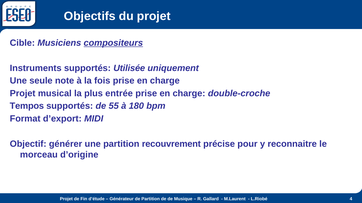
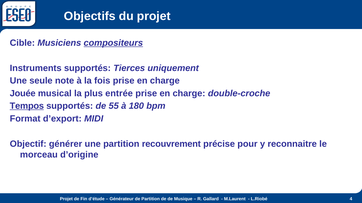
Utilisée: Utilisée -> Tierces (129, 68)
Projet: Projet -> Jouée (23, 94)
Tempos underline: none -> present (27, 106)
